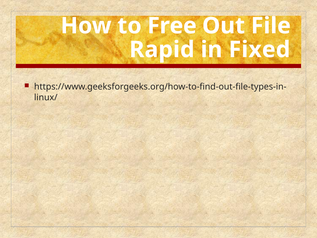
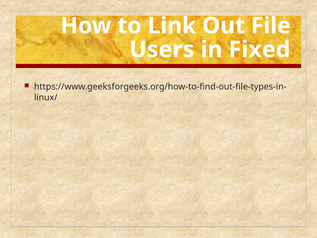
Free: Free -> Link (172, 26)
Rapid: Rapid -> Users (162, 50)
